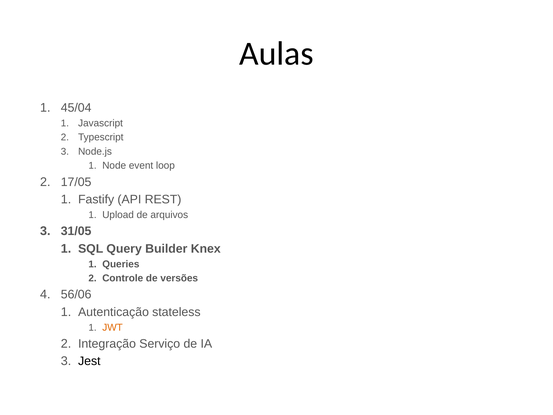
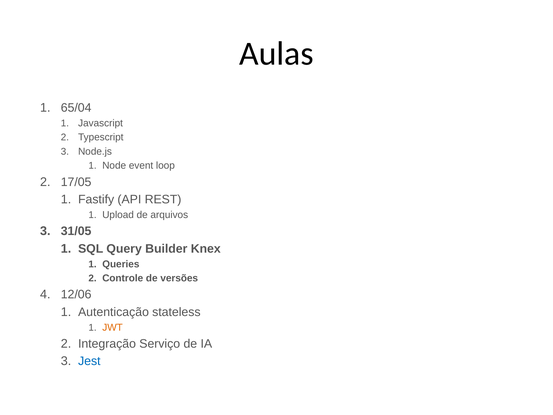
45/04: 45/04 -> 65/04 (76, 108)
56/06: 56/06 -> 12/06 (76, 294)
Jest colour: black -> blue (89, 361)
